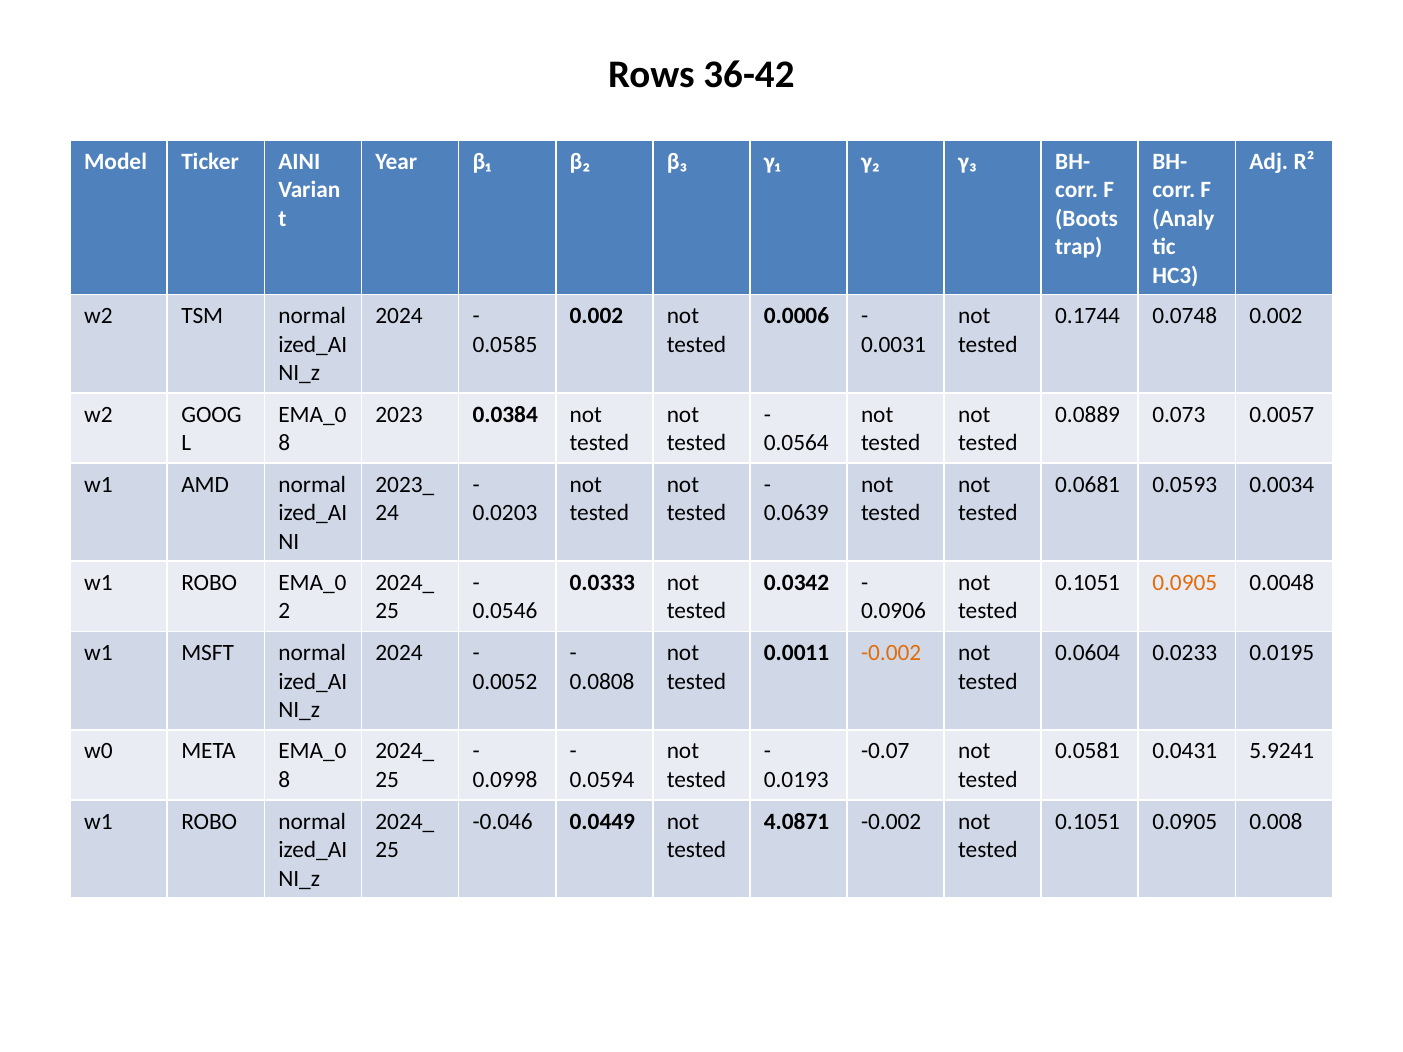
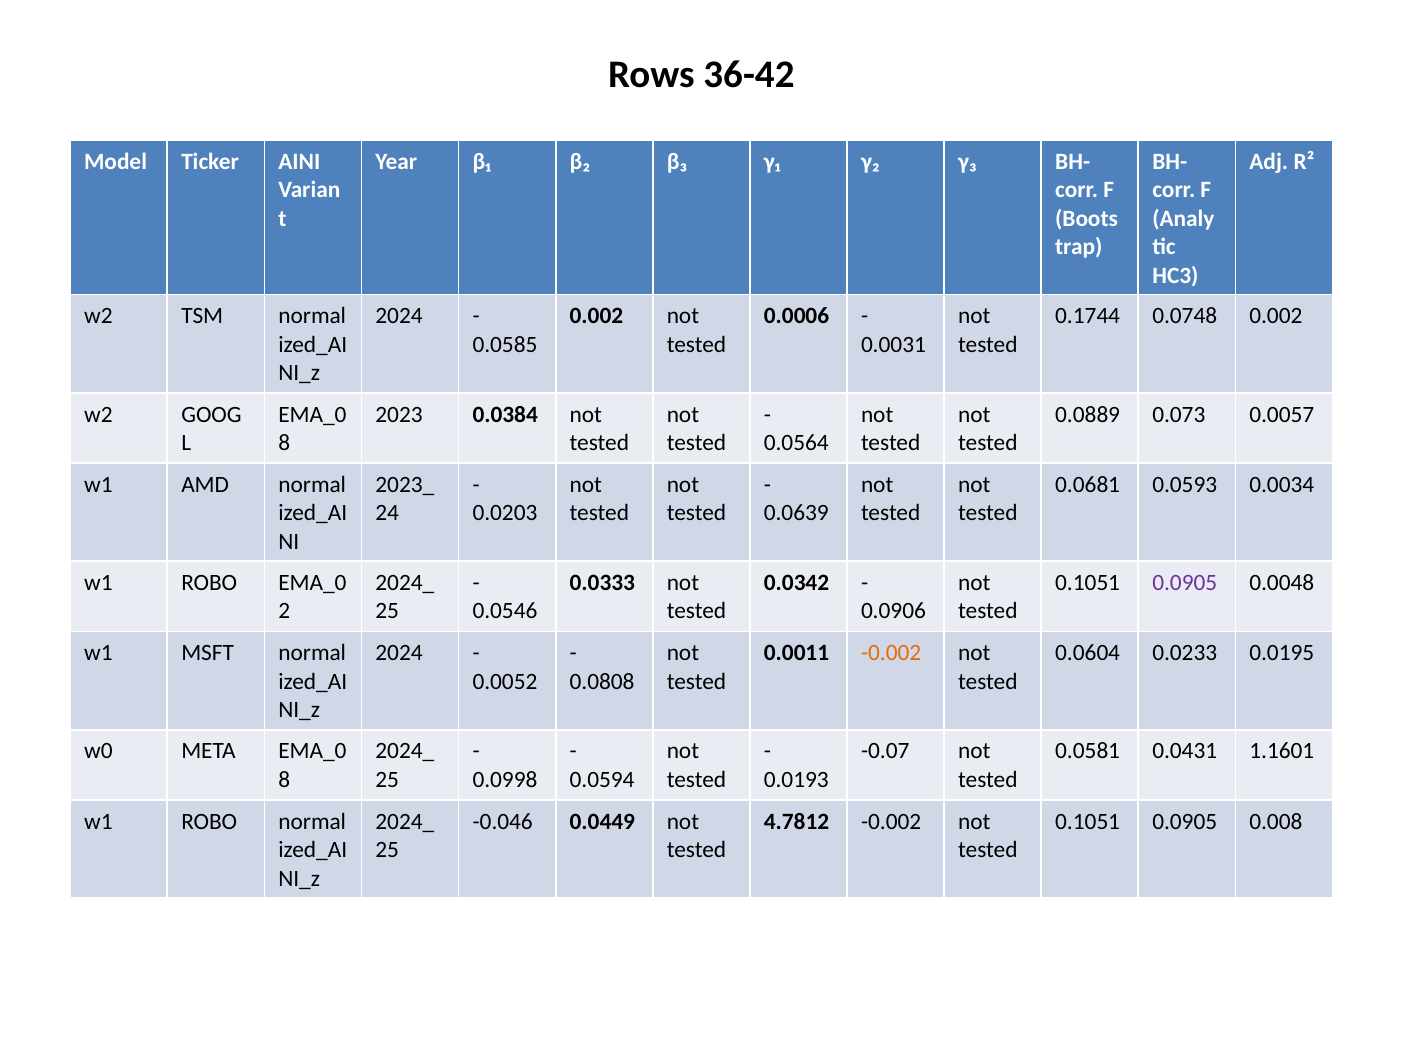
0.0905 colour: orange -> purple (1185, 583)
5.9241: 5.9241 -> 1.1601 (1282, 751)
4.0871: 4.0871 -> 4.7812 (797, 822)
